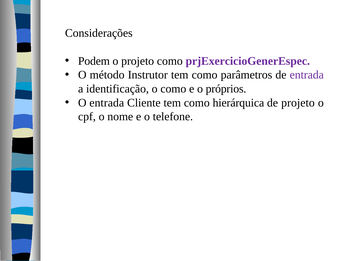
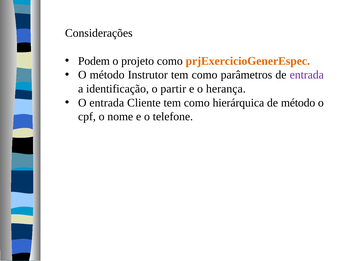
prjExercicioGenerEspec colour: purple -> orange (248, 61)
o como: como -> partir (173, 89)
próprios: próprios -> herança (226, 89)
de projeto: projeto -> método (298, 103)
